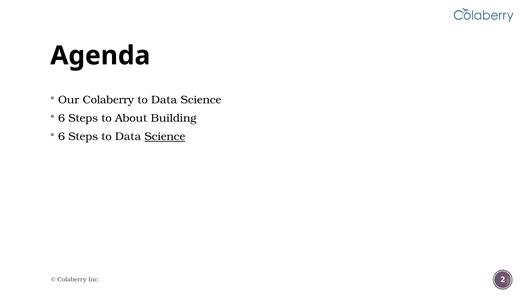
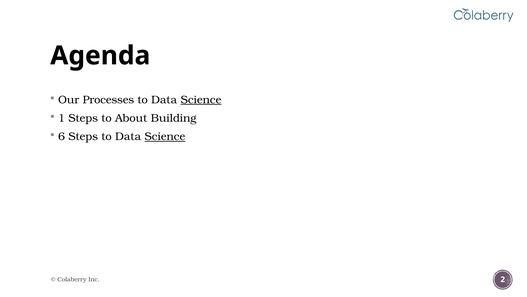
Our Colaberry: Colaberry -> Processes (108, 100)
Science underline: none -> present (201, 100)
6: 6 -> 1 (62, 118)
